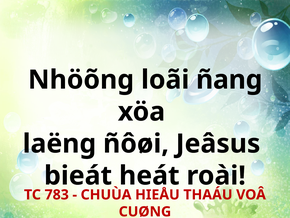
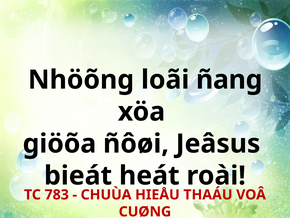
laëng: laëng -> giöõa (59, 143)
